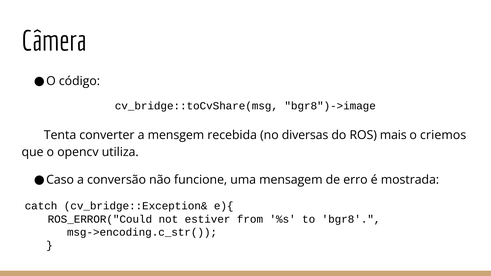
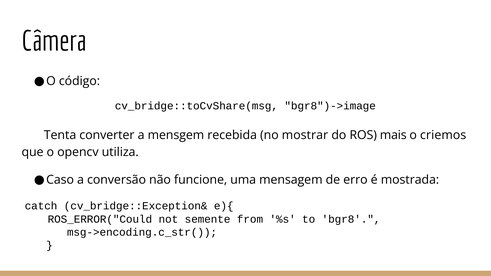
diversas: diversas -> mostrar (305, 135)
estiver: estiver -> semente (208, 219)
